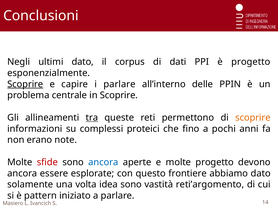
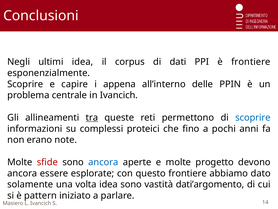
ultimi dato: dato -> idea (83, 62)
è progetto: progetto -> frontiere (251, 62)
Scoprire underline: present -> none (25, 84)
i parlare: parlare -> appena (120, 84)
in Scoprire: Scoprire -> Ivancich (119, 95)
scoprire colour: orange -> blue (253, 117)
reti’argomento: reti’argomento -> dati’argomento (210, 184)
